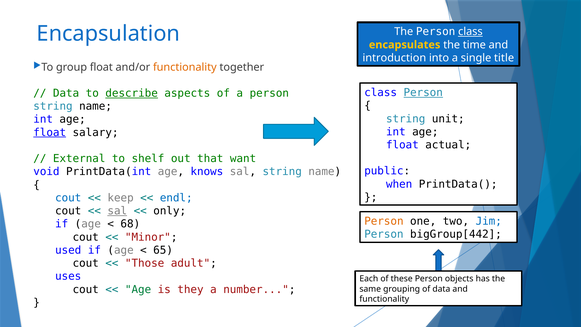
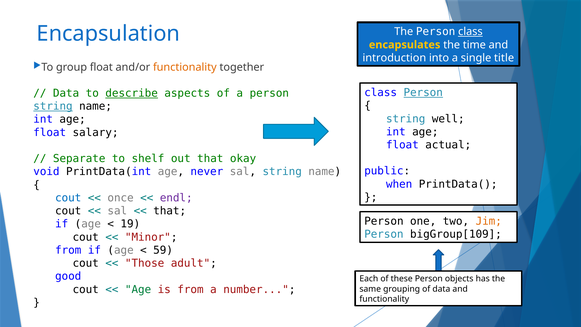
string underline: none -> present (53, 106)
unit: unit -> well (448, 119)
float underline: present -> none (50, 132)
External: External -> Separate (79, 159)
want: want -> okay (243, 159)
knows: knows -> never (207, 172)
keep: keep -> once (121, 198)
endl colour: blue -> purple (176, 198)
sal underline: present -> none (117, 211)
only: only -> that (170, 211)
Person colour: orange -> black (384, 221)
Jim colour: blue -> orange (489, 221)
68: 68 -> 19 (130, 224)
bigGroup[442: bigGroup[442 -> bigGroup[109 (456, 234)
used: used -> from (68, 250)
65: 65 -> 59 (163, 250)
uses: uses -> good (68, 276)
is they: they -> from (190, 289)
